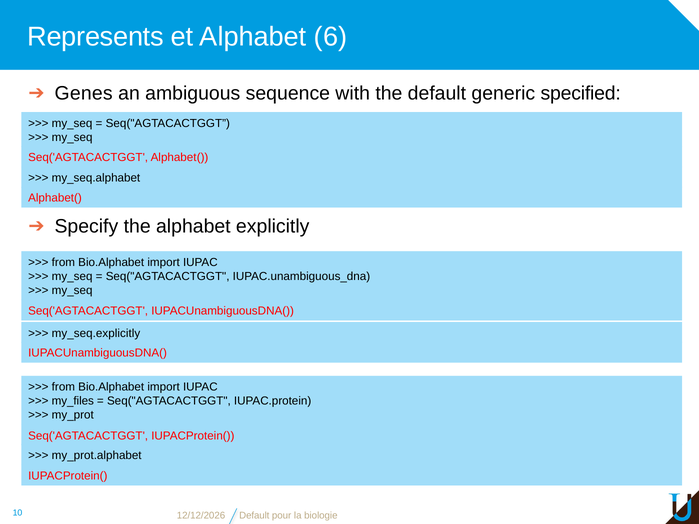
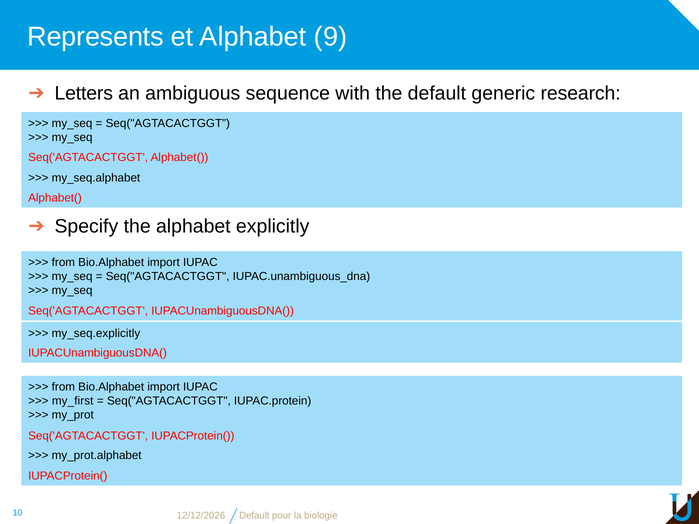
6: 6 -> 9 (331, 37)
Genes: Genes -> Letters (84, 93)
specified: specified -> research (581, 93)
my_files: my_files -> my_first (73, 401)
